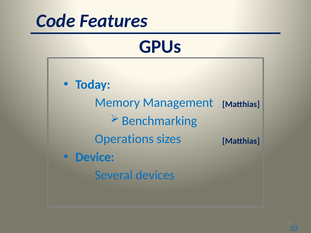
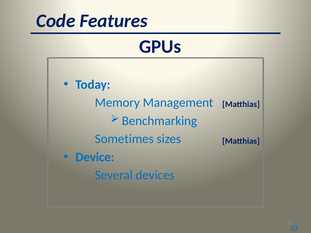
Operations: Operations -> Sometimes (124, 139)
